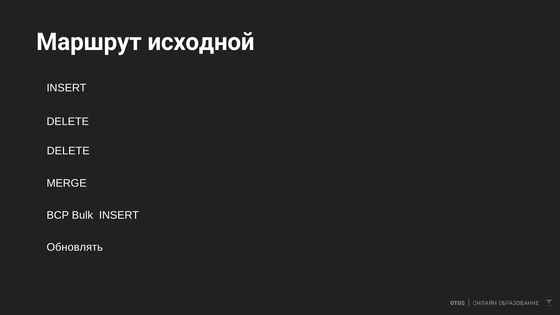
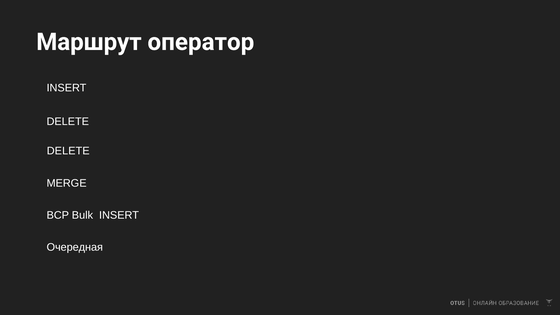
исходной: исходной -> оператор (201, 42)
Обновлять: Обновлять -> Очередная (75, 247)
